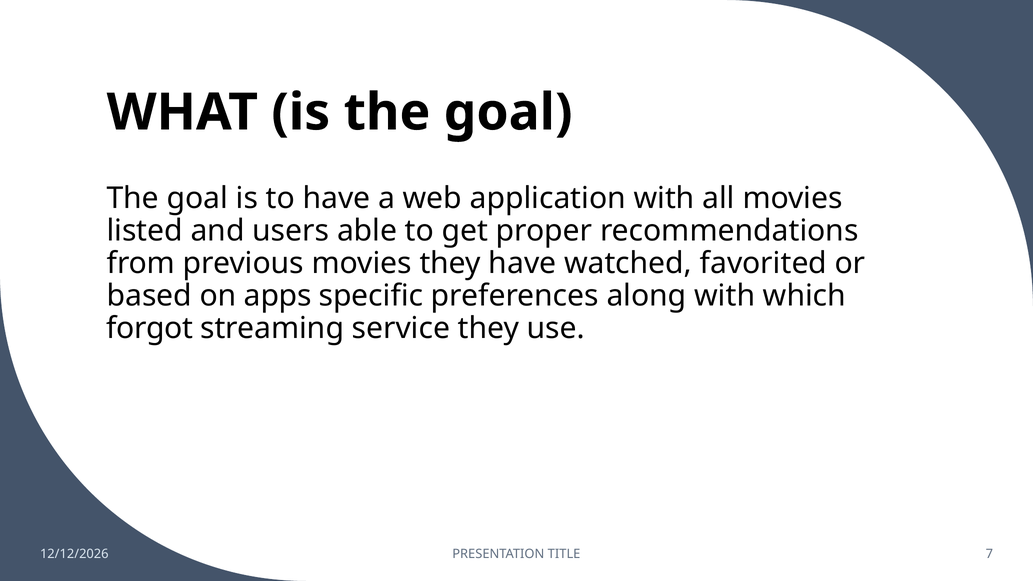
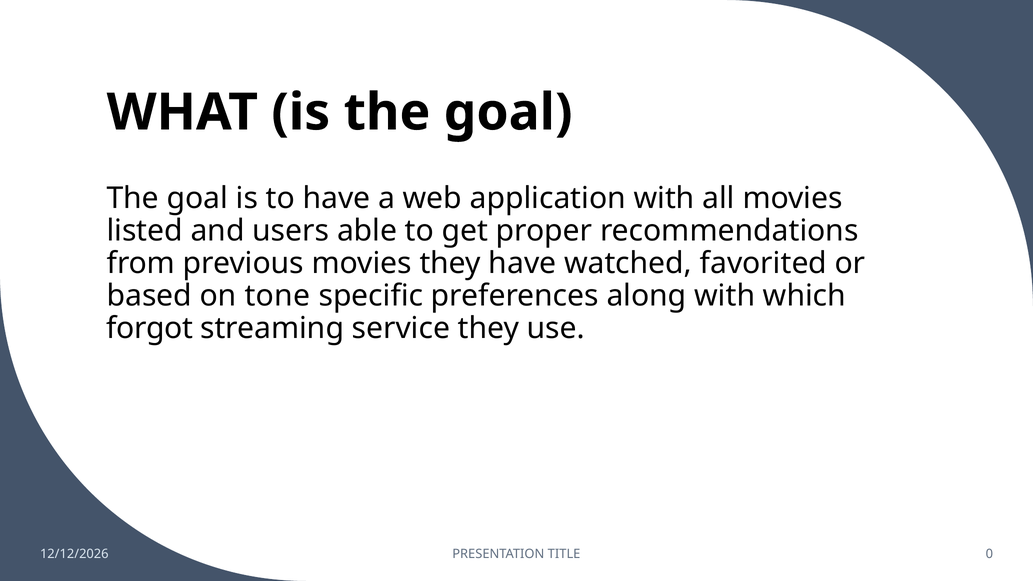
apps: apps -> tone (277, 296)
7: 7 -> 0 (989, 554)
